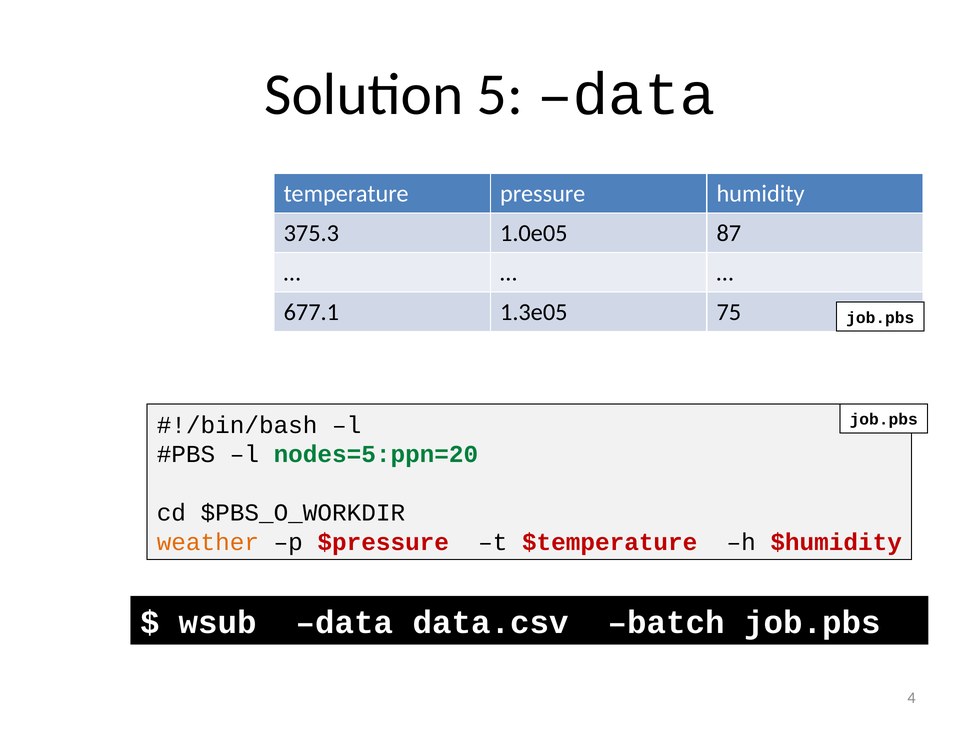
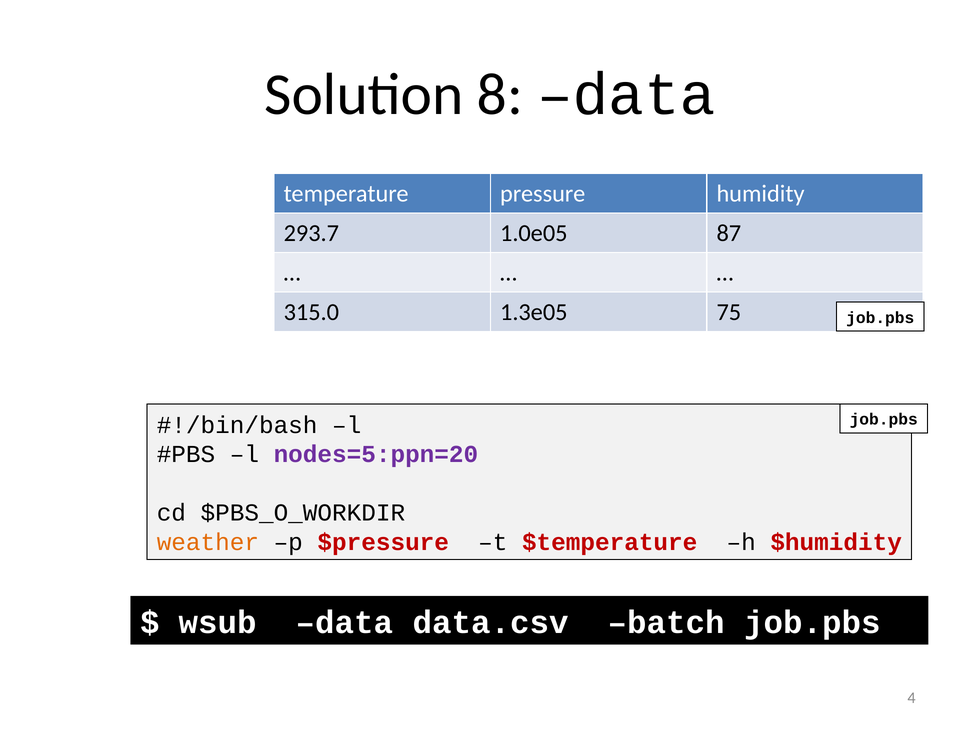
5: 5 -> 8 (500, 94)
375.3: 375.3 -> 293.7 (311, 233)
677.1: 677.1 -> 315.0 (311, 312)
nodes=5:ppn=20 colour: green -> purple (376, 454)
